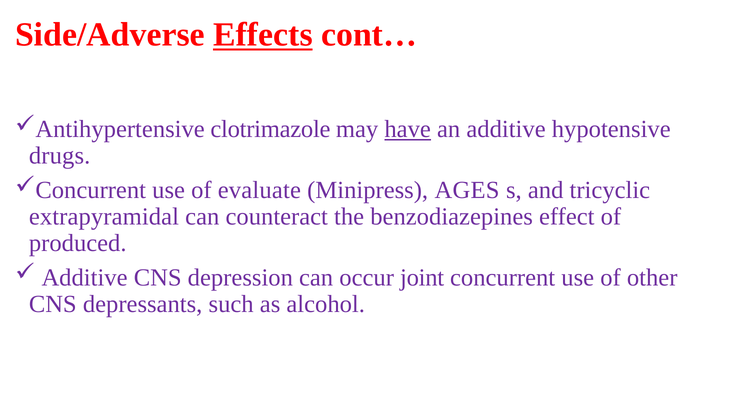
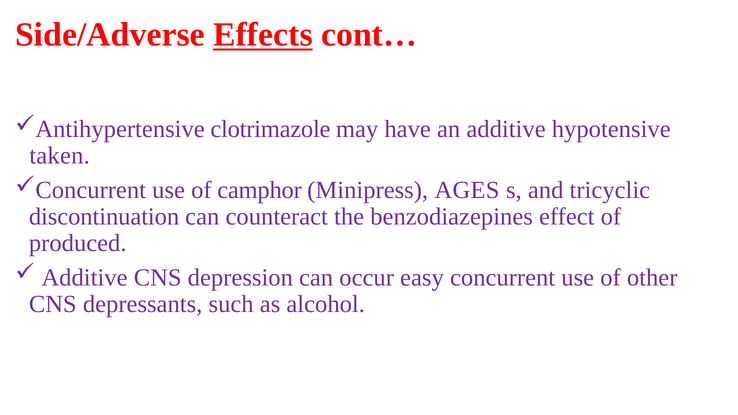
have underline: present -> none (408, 129)
drugs: drugs -> taken (60, 156)
evaluate: evaluate -> camphor (260, 190)
extrapyramidal: extrapyramidal -> discontinuation (104, 217)
joint: joint -> easy (422, 278)
